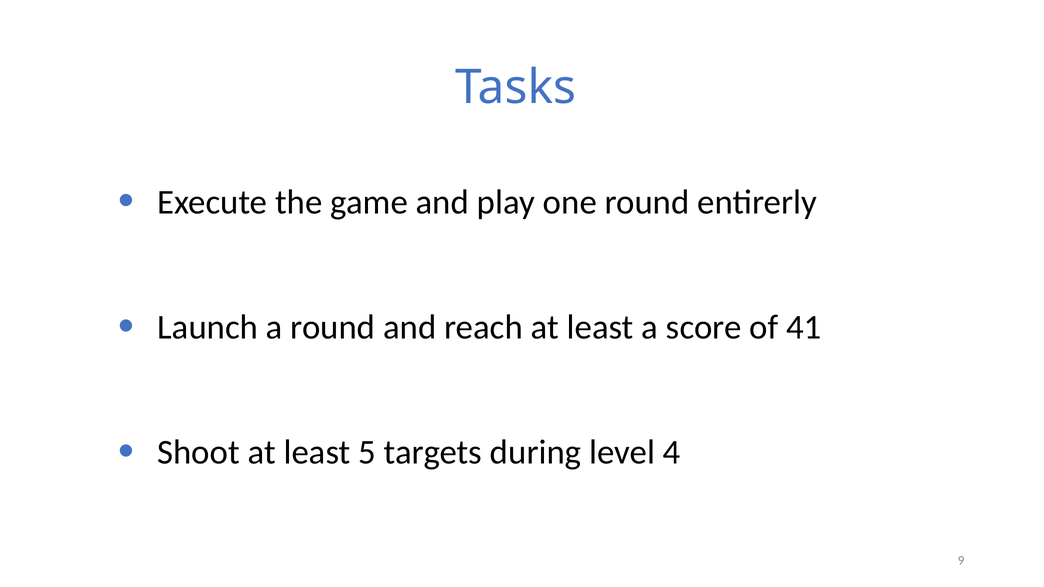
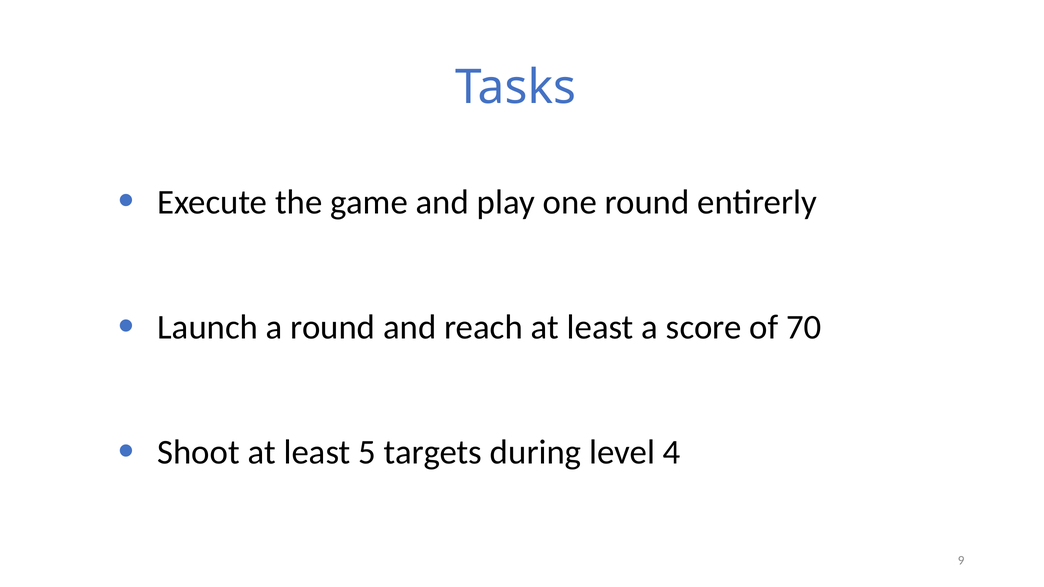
41: 41 -> 70 (804, 327)
